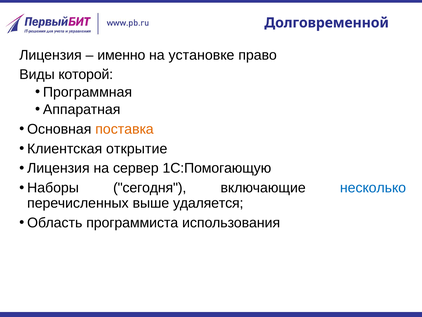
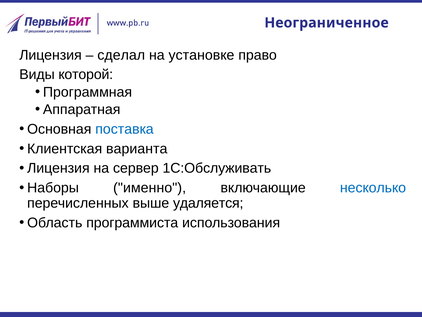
Долговременной: Долговременной -> Неограниченное (327, 23)
именно: именно -> сделал (121, 55)
поставка colour: orange -> blue (124, 129)
открытие: открытие -> варианта (137, 148)
1С:Помогающую: 1С:Помогающую -> 1С:Обслуживать (217, 168)
сегодня: сегодня -> именно (150, 188)
